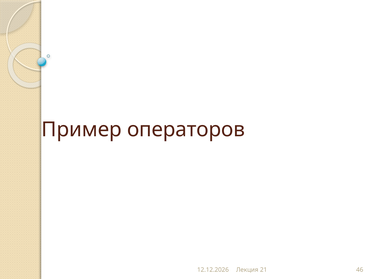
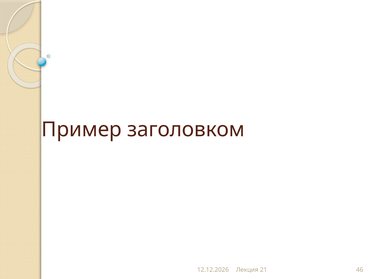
операторов: операторов -> заголовком (186, 130)
